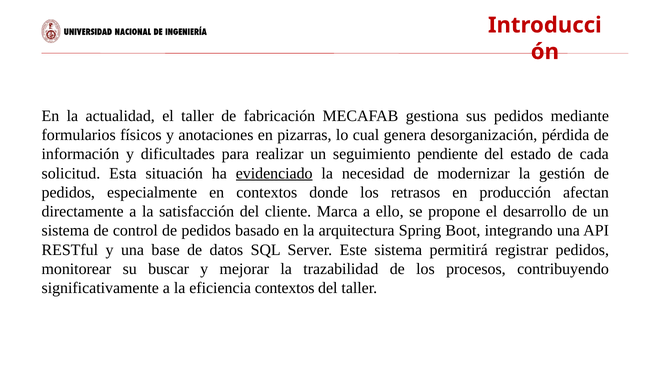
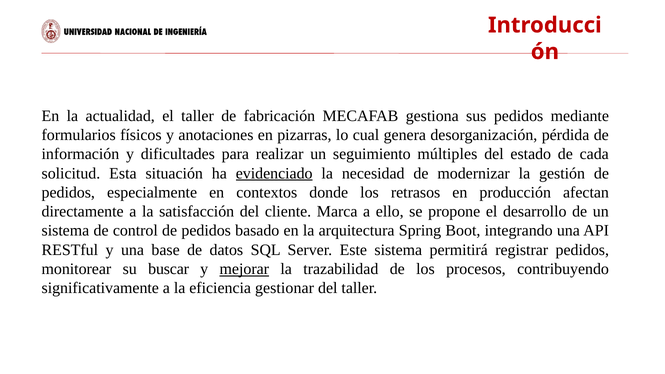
pendiente: pendiente -> múltiples (447, 154)
mejorar underline: none -> present (244, 269)
eficiencia contextos: contextos -> gestionar (285, 288)
